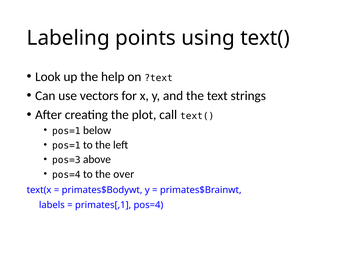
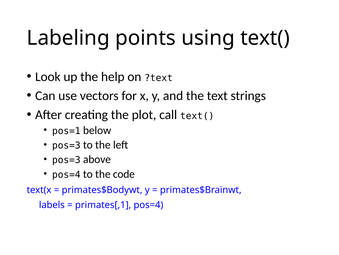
pos=1: pos=1 -> pos=3 (66, 145)
over: over -> code (124, 174)
